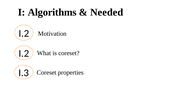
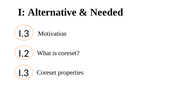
Algorithms: Algorithms -> Alternative (52, 12)
I.2: I.2 -> I.3 (24, 33)
